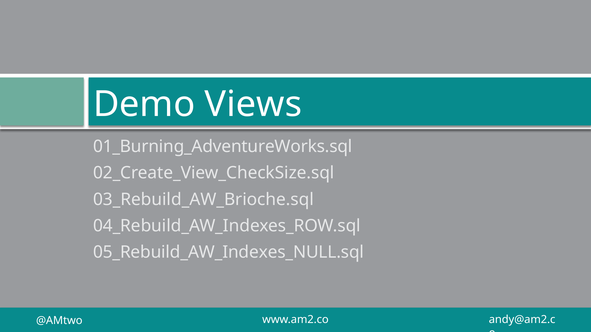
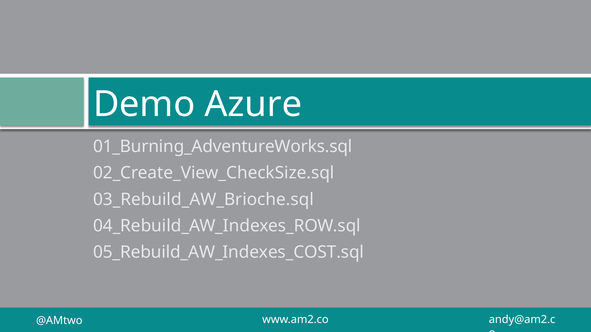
Views: Views -> Azure (253, 104)
05_Rebuild_AW_Indexes_NULL.sql: 05_Rebuild_AW_Indexes_NULL.sql -> 05_Rebuild_AW_Indexes_COST.sql (228, 252)
